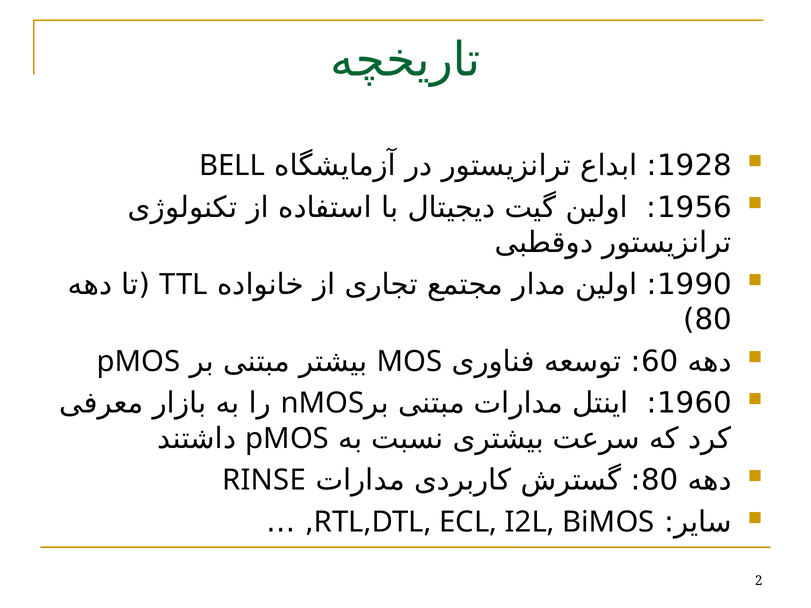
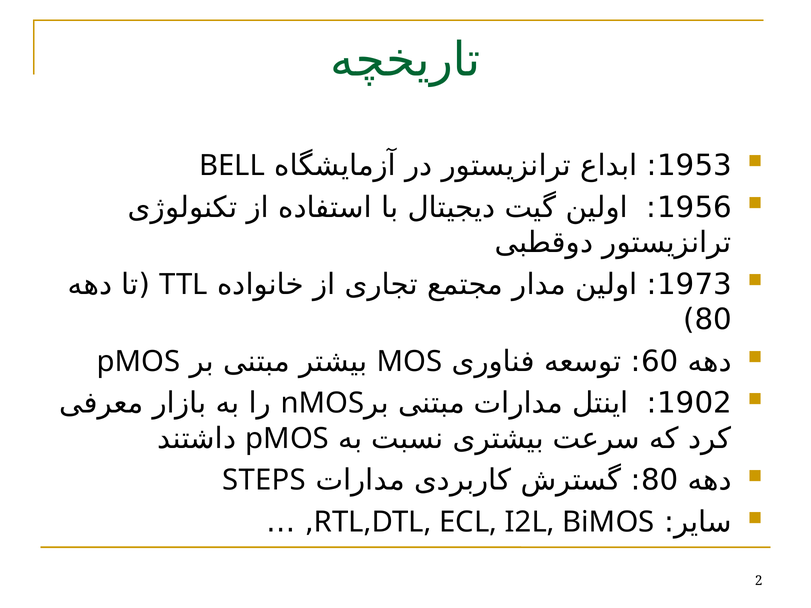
1928: 1928 -> 1953 (695, 166)
1990: 1990 -> 1973 (695, 285)
1960: 1960 -> 1902 (695, 403)
RINSE: RINSE -> STEPS (264, 480)
